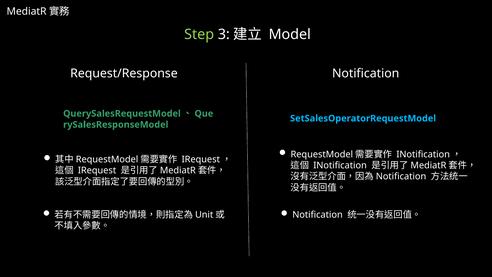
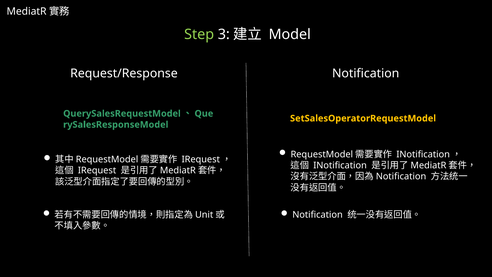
SetSalesOperatorRequestModel colour: light blue -> yellow (363, 118)
